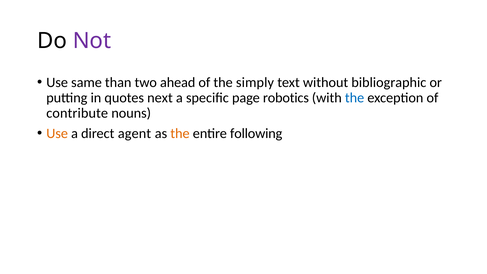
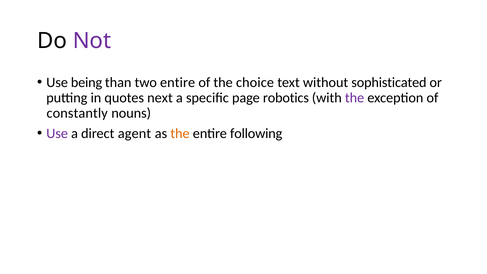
same: same -> being (87, 82)
two ahead: ahead -> entire (178, 82)
simply: simply -> choice (255, 82)
bibliographic: bibliographic -> sophisticated (389, 82)
the colour: blue -> purple (355, 98)
contribute: contribute -> constantly (77, 113)
Use colour: orange -> purple (57, 133)
